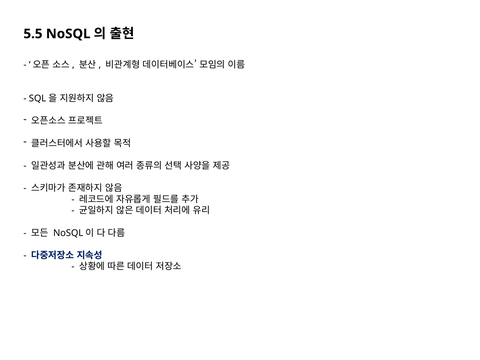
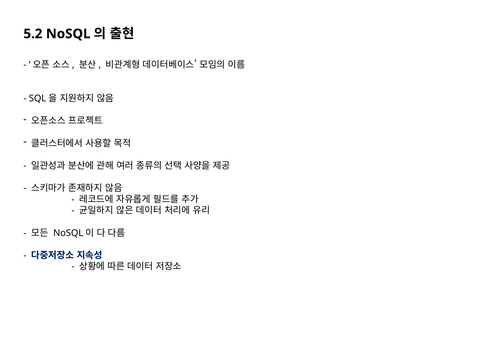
5.5: 5.5 -> 5.2 (33, 34)
